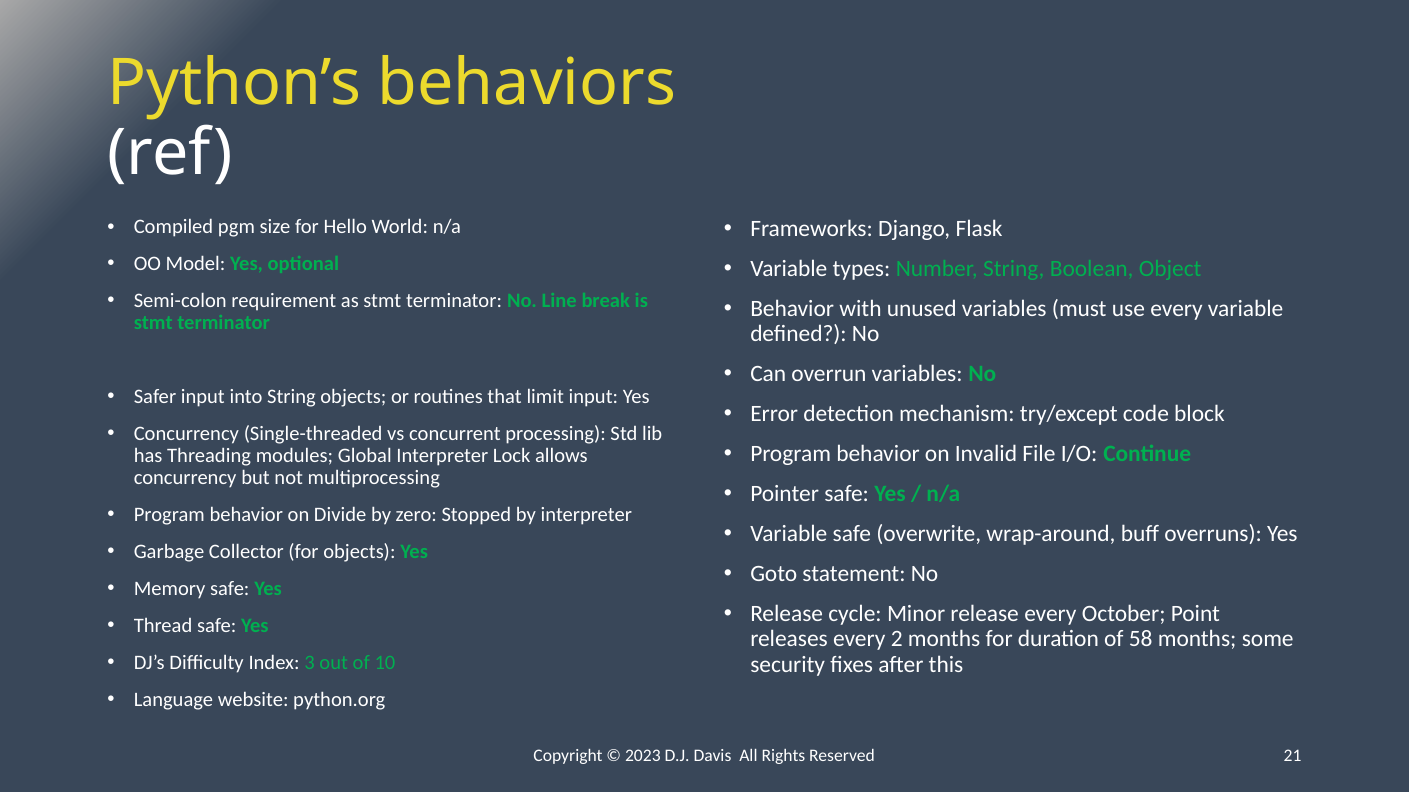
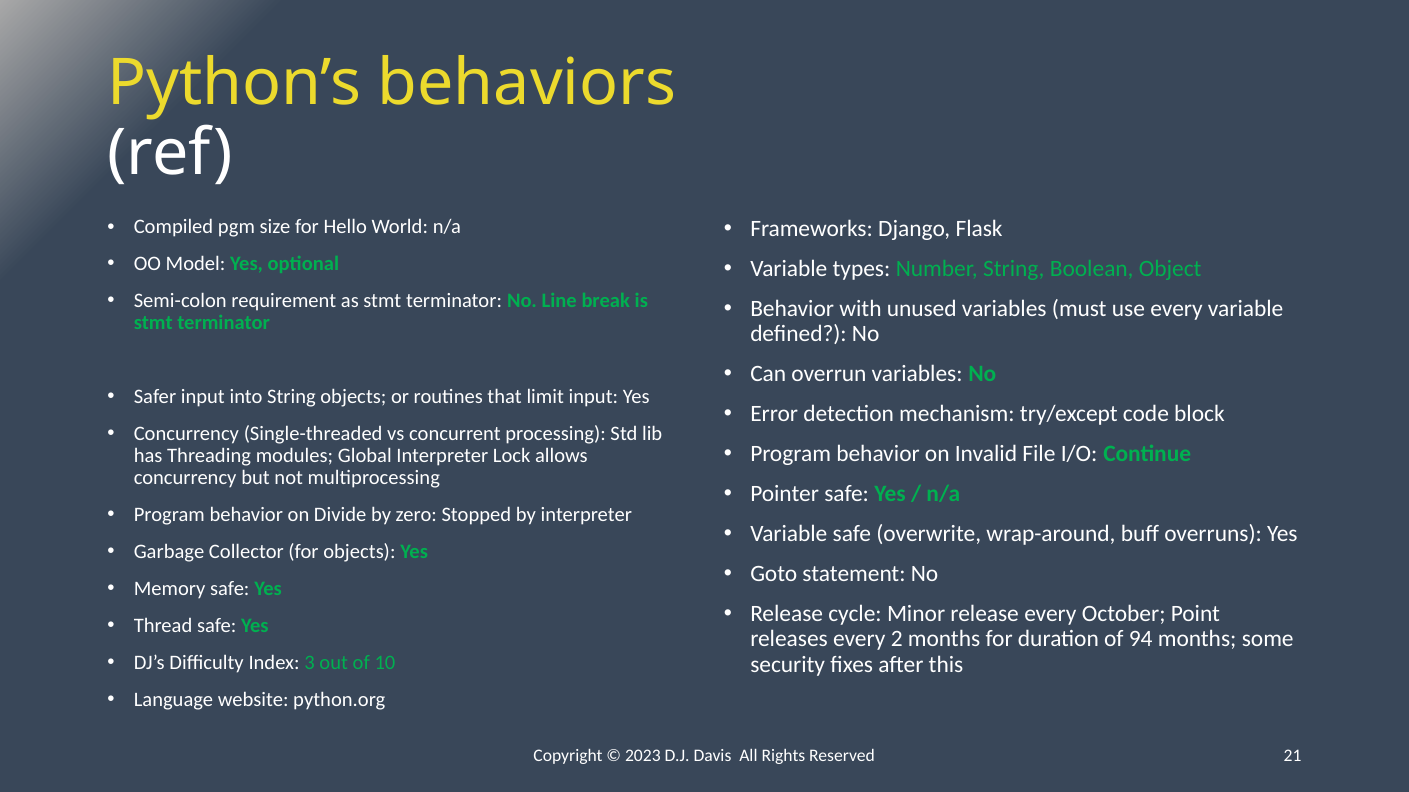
58: 58 -> 94 (1141, 640)
